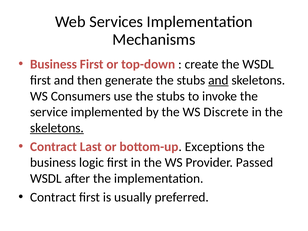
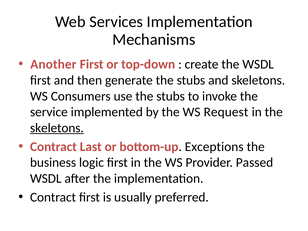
Business: Business -> Another (53, 64)
and underline: present -> none (218, 80)
Discrete: Discrete -> Request (226, 112)
